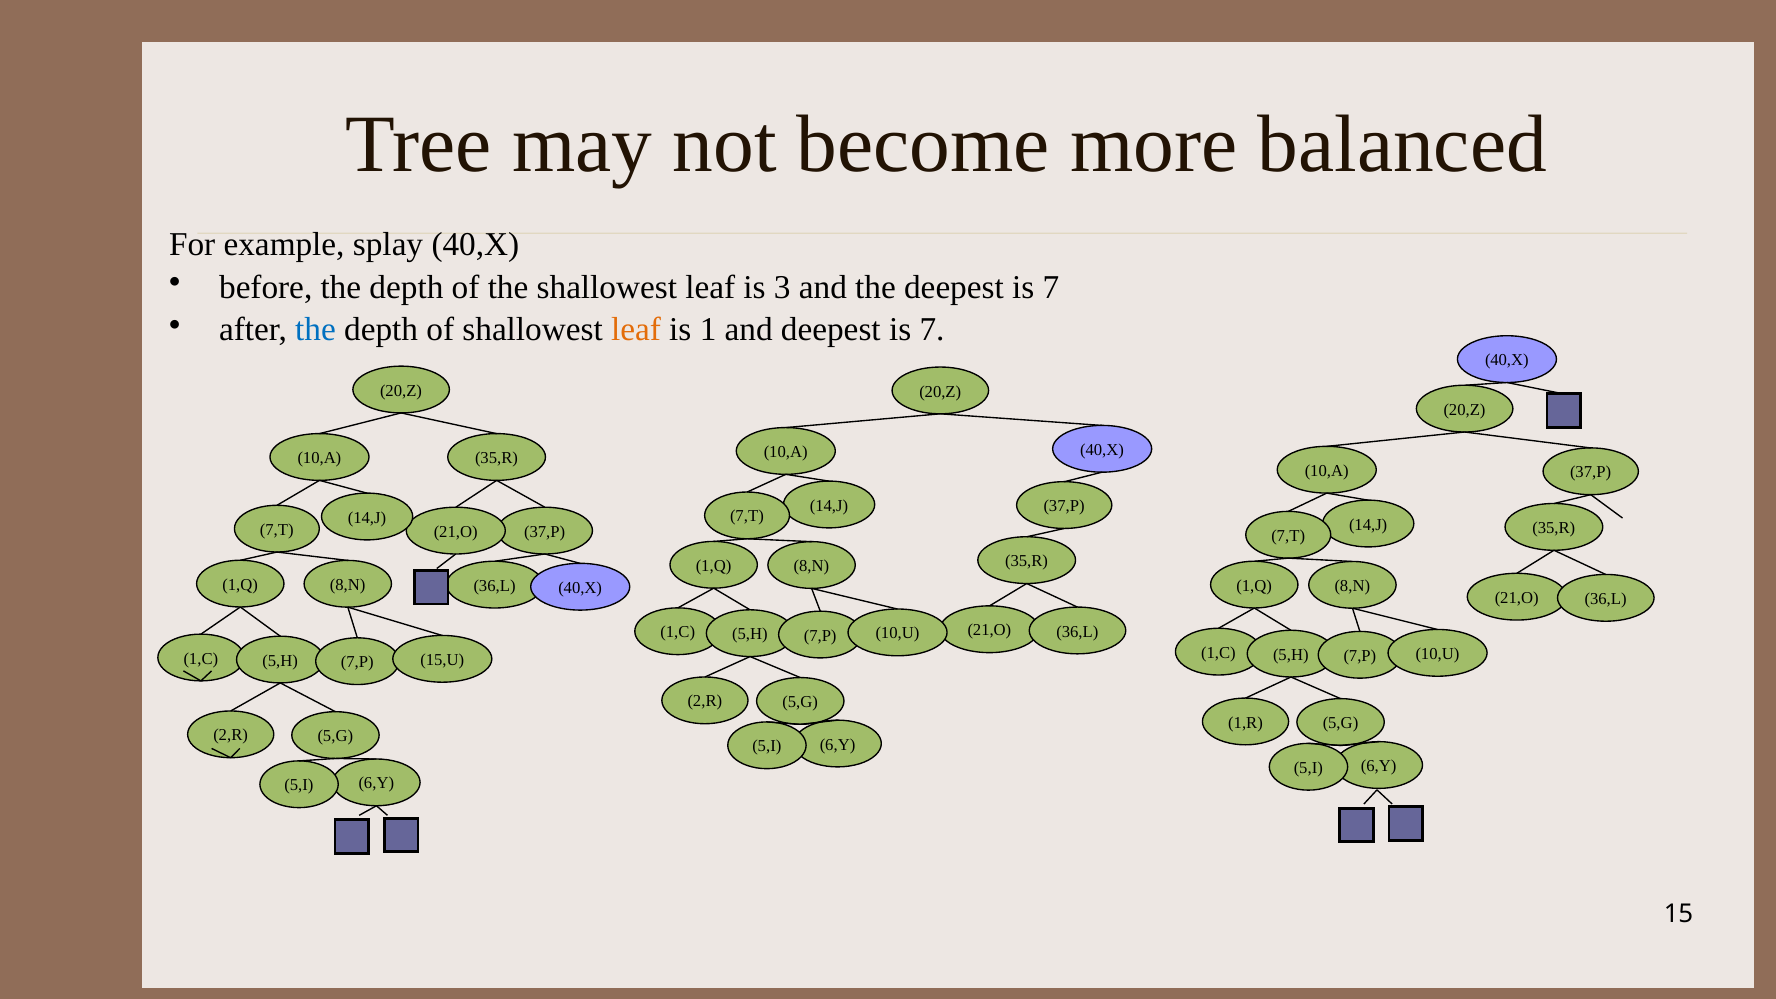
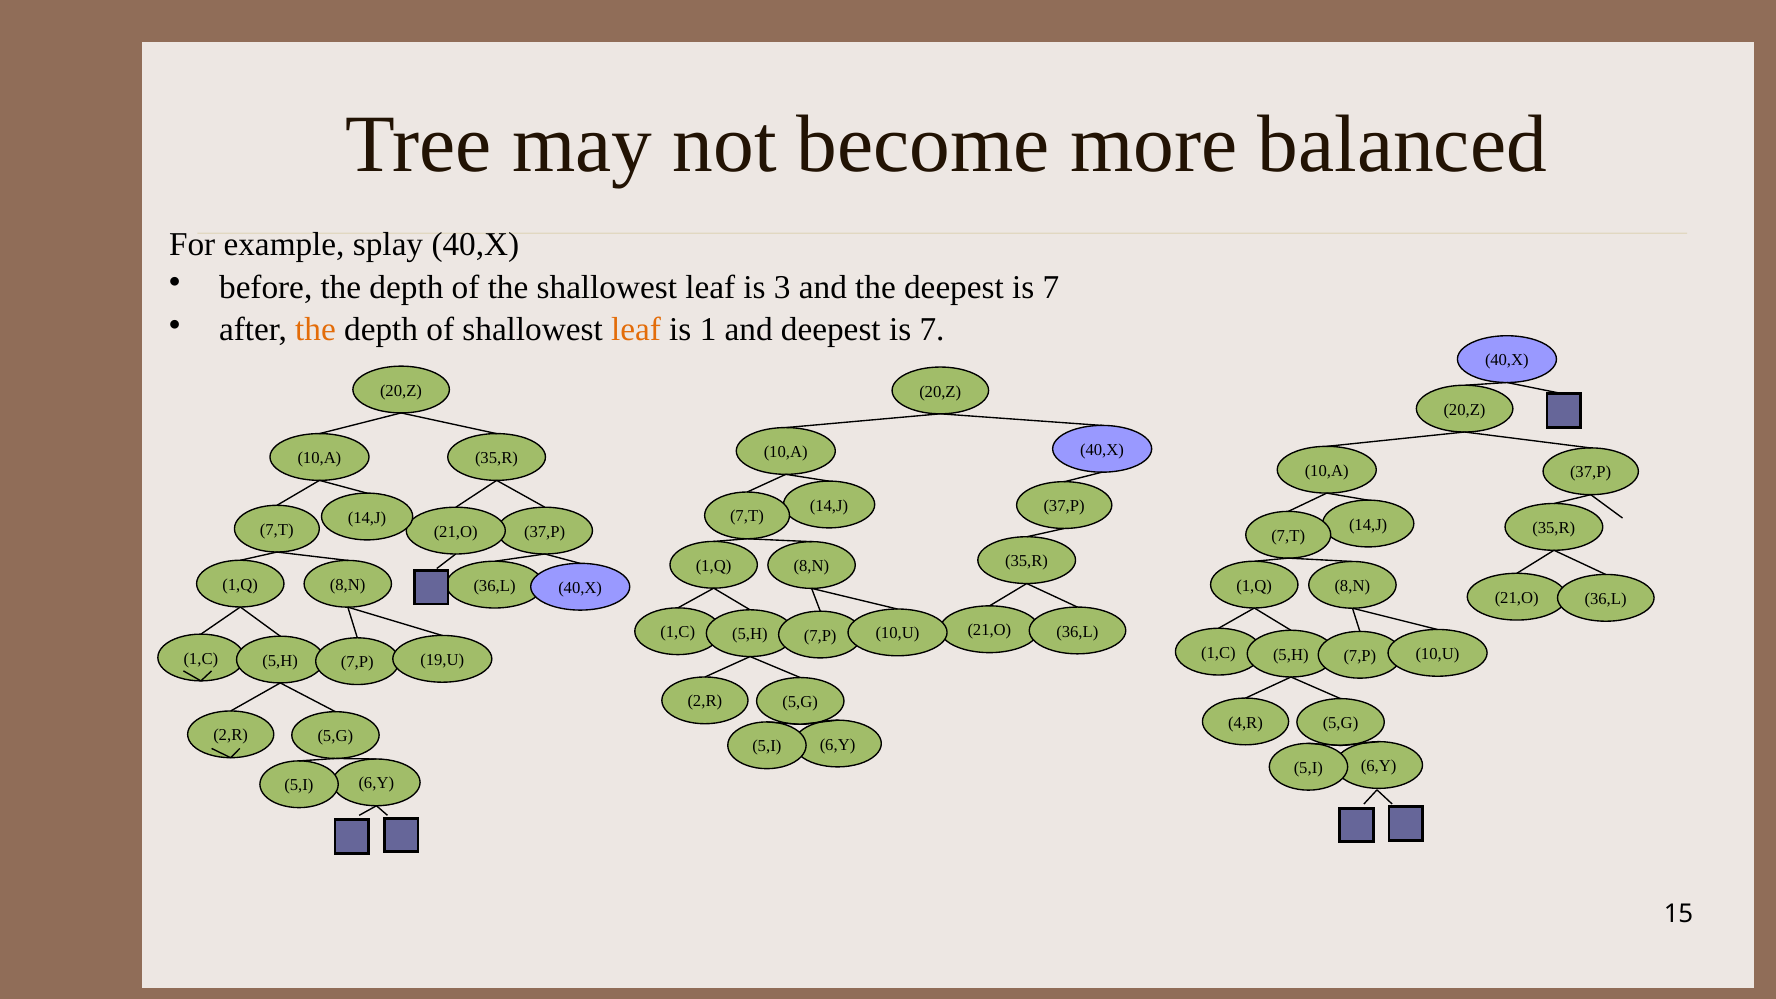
the colour: blue -> orange (315, 330)
15,U: 15,U -> 19,U (442, 660)
1,R: 1,R -> 4,R (1245, 723)
